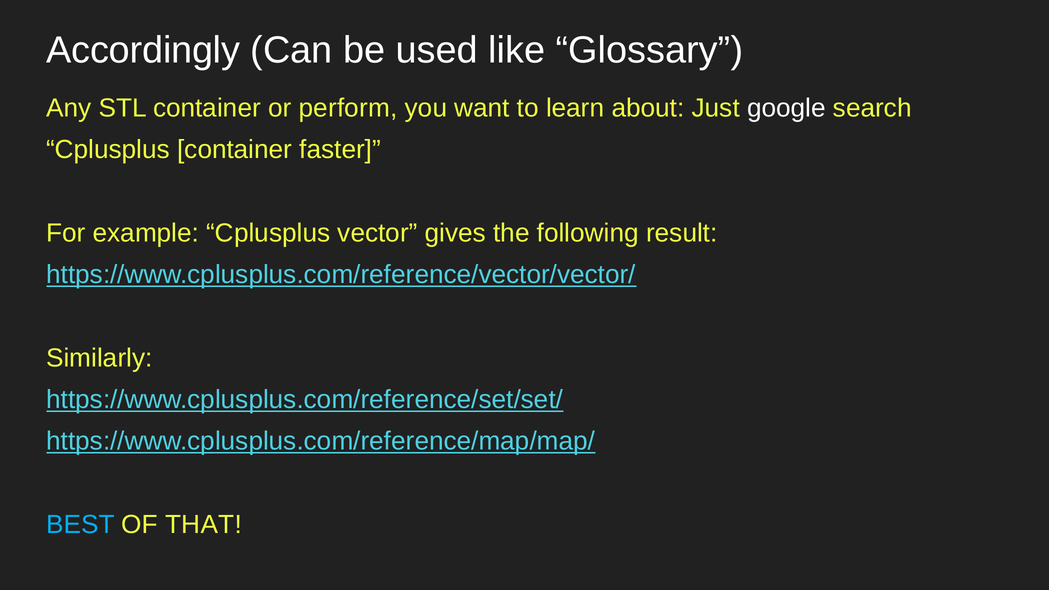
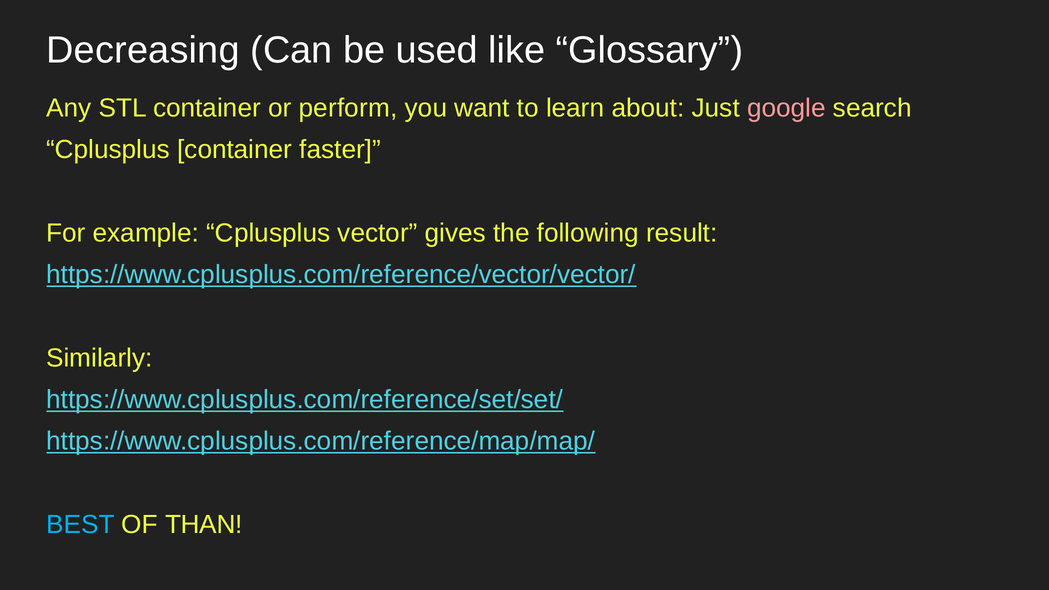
Accordingly: Accordingly -> Decreasing (143, 50)
google colour: white -> pink (786, 108)
THAT: THAT -> THAN (204, 525)
